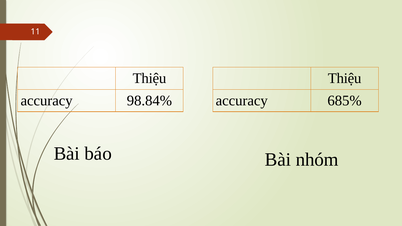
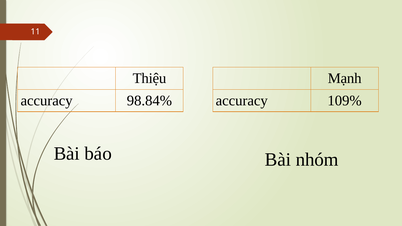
Thiệu: Thiệu -> Mạnh (345, 78)
685%: 685% -> 109% (345, 101)
